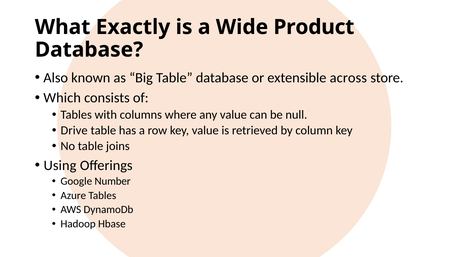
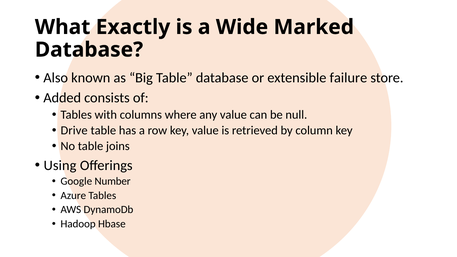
Product: Product -> Marked (314, 27)
across: across -> failure (348, 78)
Which: Which -> Added (62, 98)
